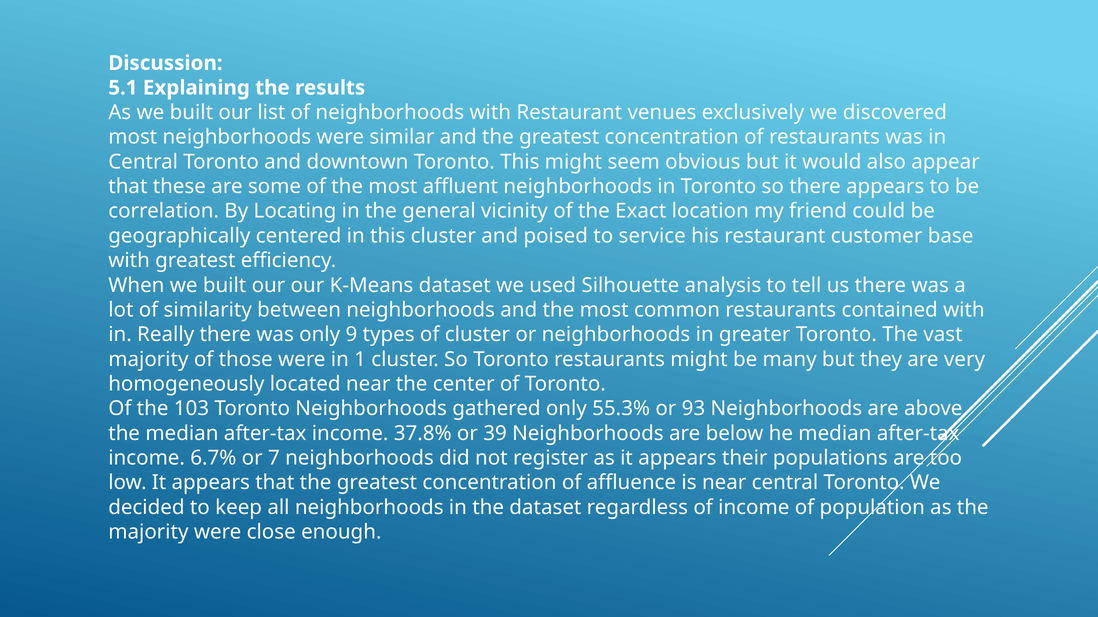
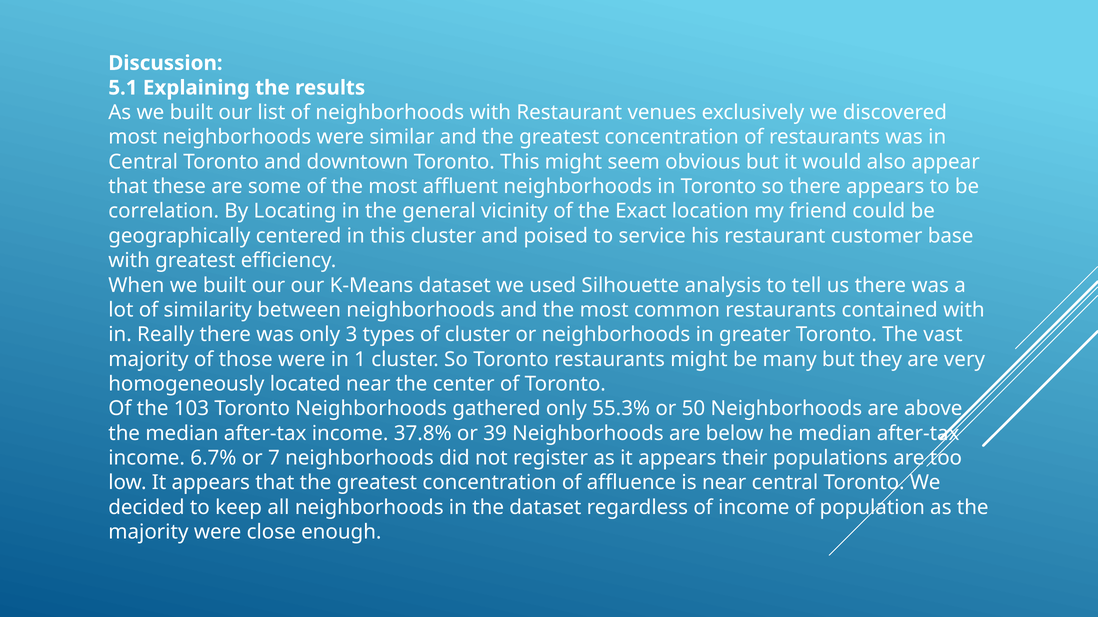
9: 9 -> 3 (351, 335)
93: 93 -> 50 (693, 409)
